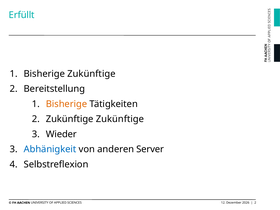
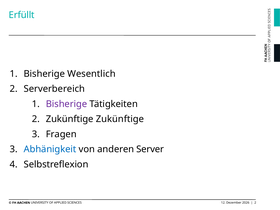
Bisherige Zukünftige: Zukünftige -> Wesentlich (91, 74)
Bereitstellung: Bereitstellung -> Serverbereich (54, 89)
Bisherige colour: orange -> purple (67, 104)
Wieder: Wieder -> Fragen (61, 134)
